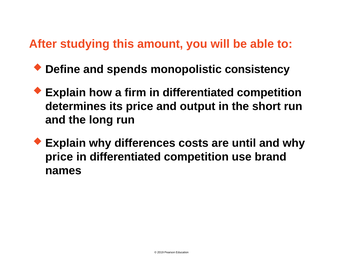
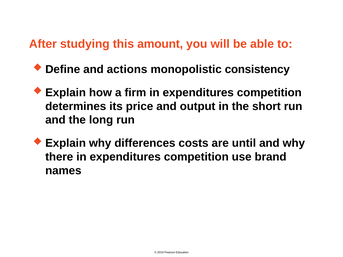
spends: spends -> actions (127, 69)
firm in differentiated: differentiated -> expenditures (198, 93)
price: price -> there (59, 157)
differentiated: differentiated -> expenditures (125, 157)
